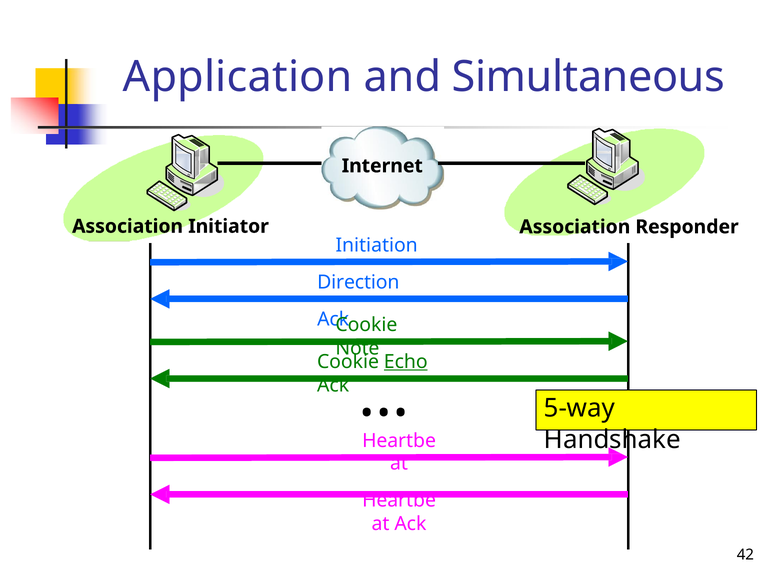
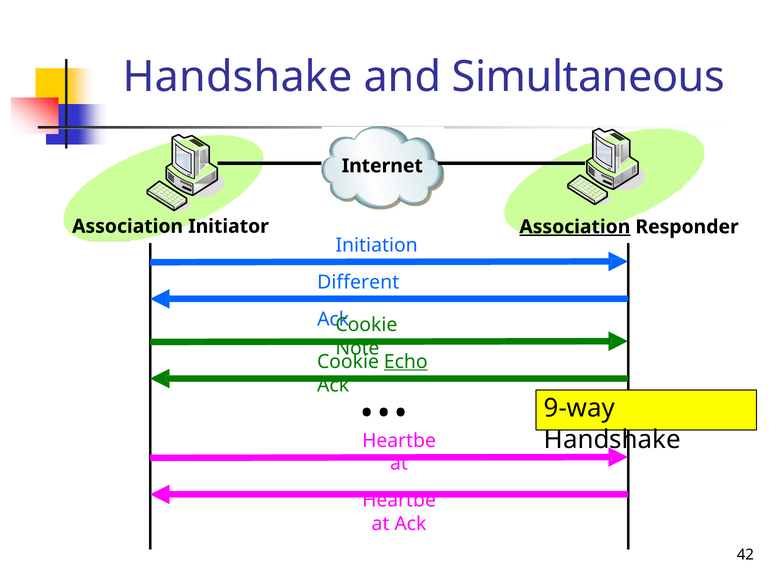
Application: Application -> Handshake (238, 77)
Association underline: none -> present (575, 227)
Direction: Direction -> Different (358, 282)
5-way: 5-way -> 9-way (579, 408)
